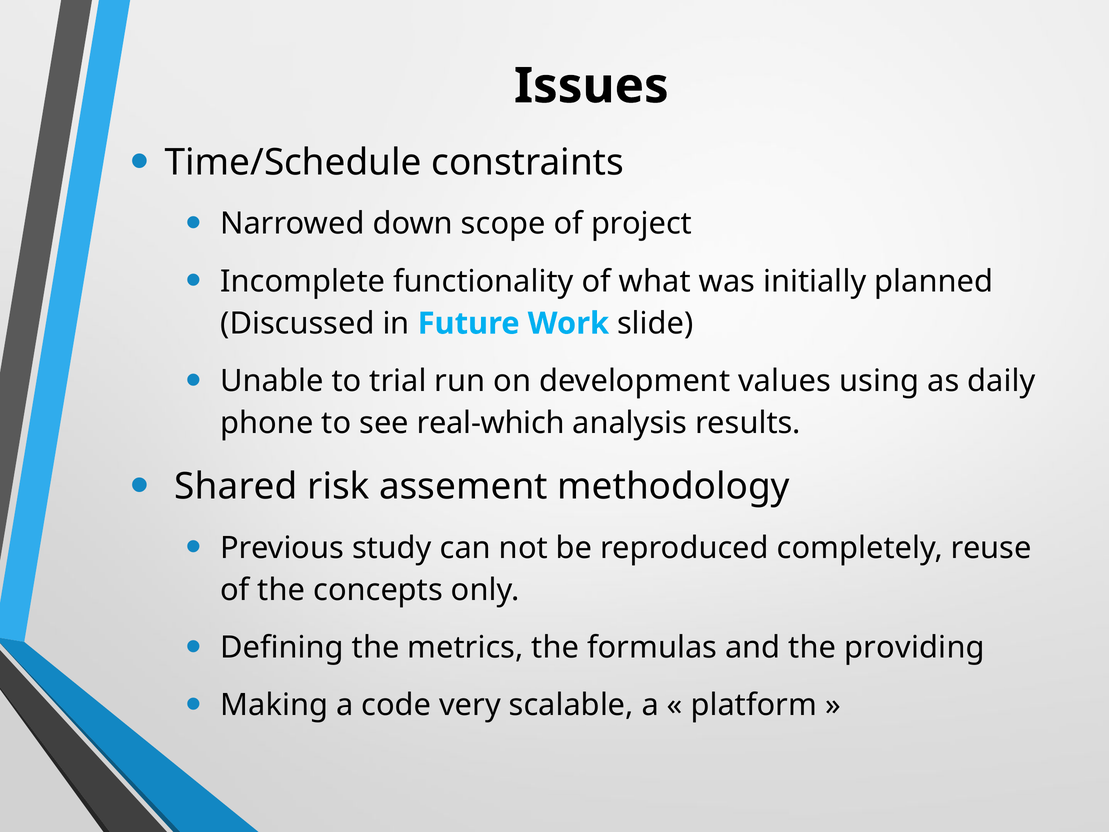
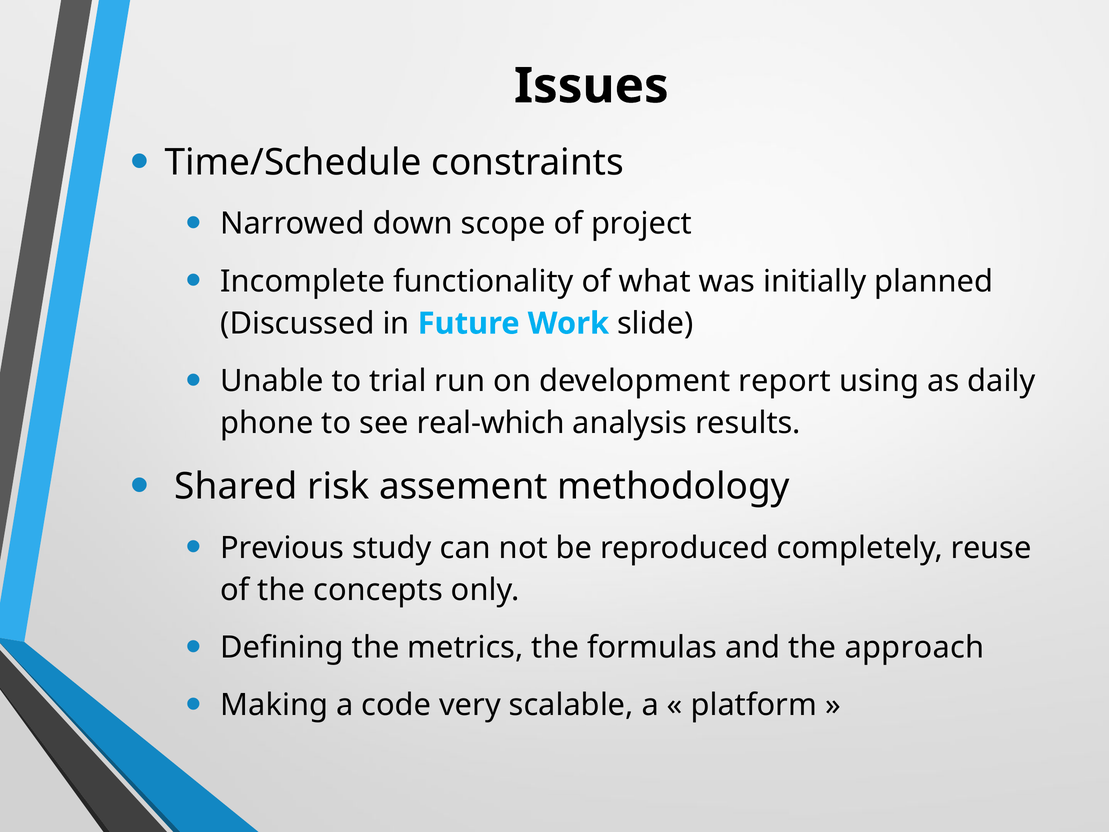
values: values -> report (785, 381)
providing: providing -> approach (914, 647)
